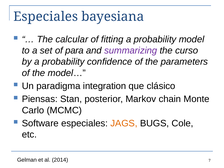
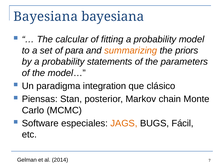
Especiales: Especiales -> Bayesiana (46, 17)
summarizing colour: purple -> orange (131, 51)
curso: curso -> priors (187, 51)
confidence: confidence -> statements (110, 62)
Cole: Cole -> Fácil (183, 123)
